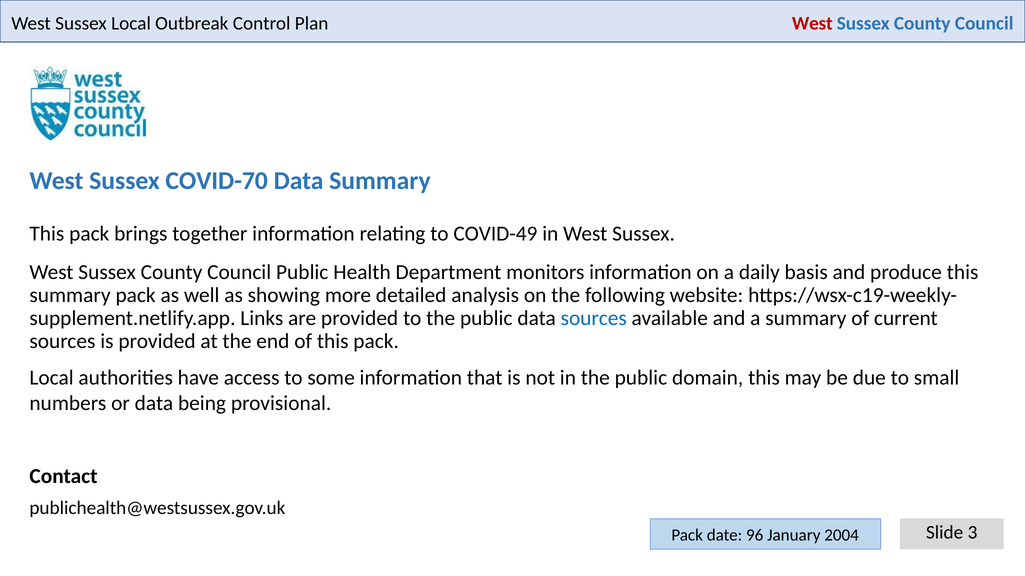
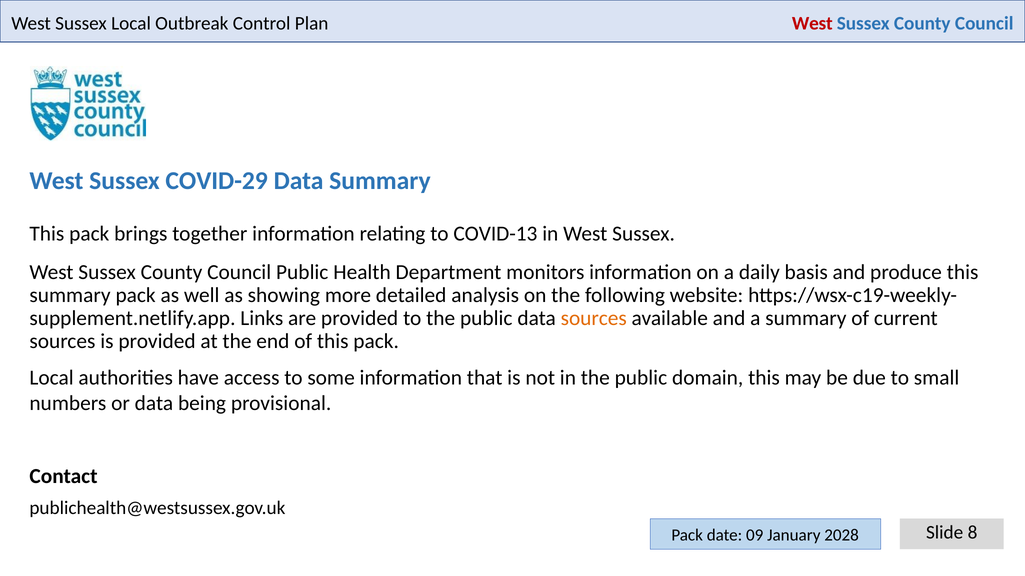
COVID-70: COVID-70 -> COVID-29 (217, 181)
COVID-49: COVID-49 -> COVID-13 (495, 234)
sources colour: blue -> orange (594, 318)
3: 3 -> 8 (973, 533)
96: 96 -> 09 (755, 536)
2004: 2004 -> 2028 (842, 536)
